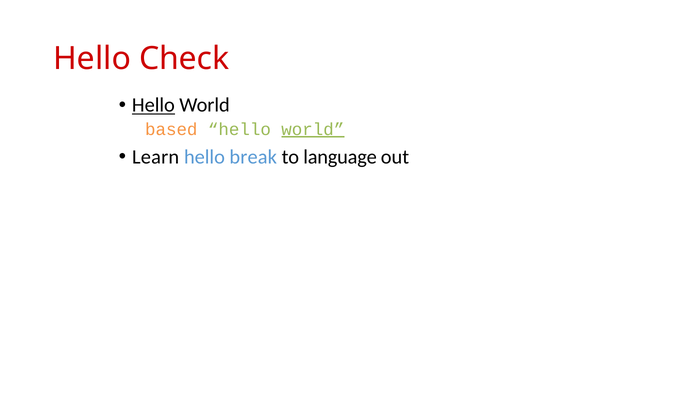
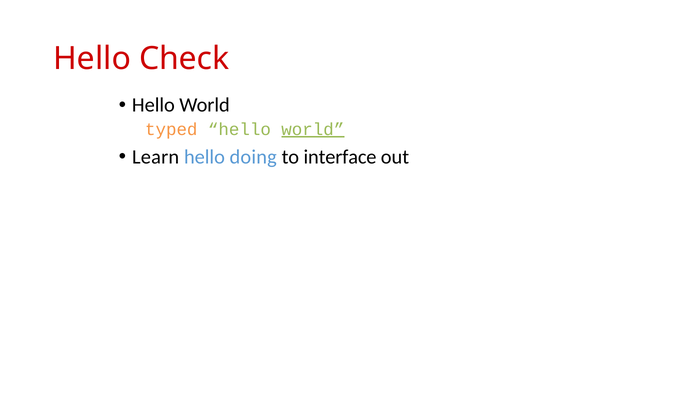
Hello underline: present -> none (153, 105)
based: based -> typed (171, 129)
break: break -> doing (253, 157)
language: language -> interface (340, 157)
